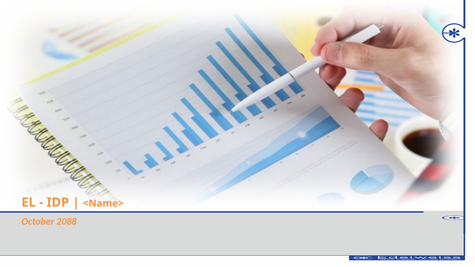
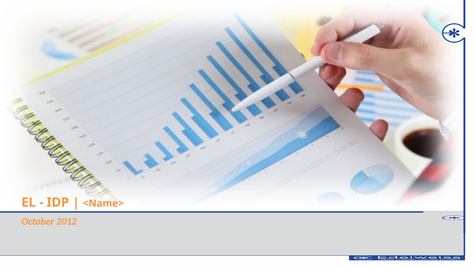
2088: 2088 -> 2012 (67, 222)
